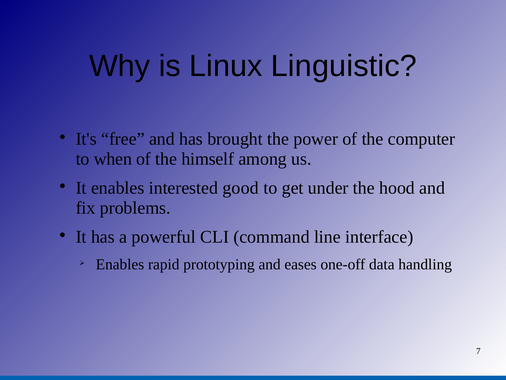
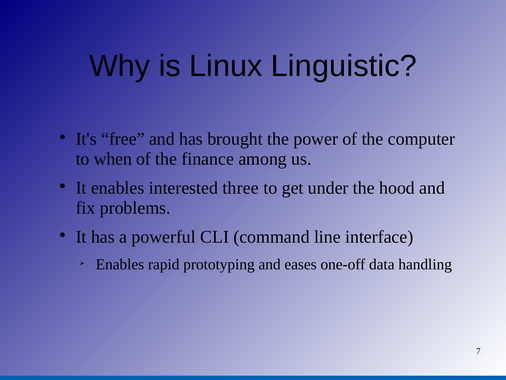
himself: himself -> finance (208, 159)
good: good -> three (241, 188)
